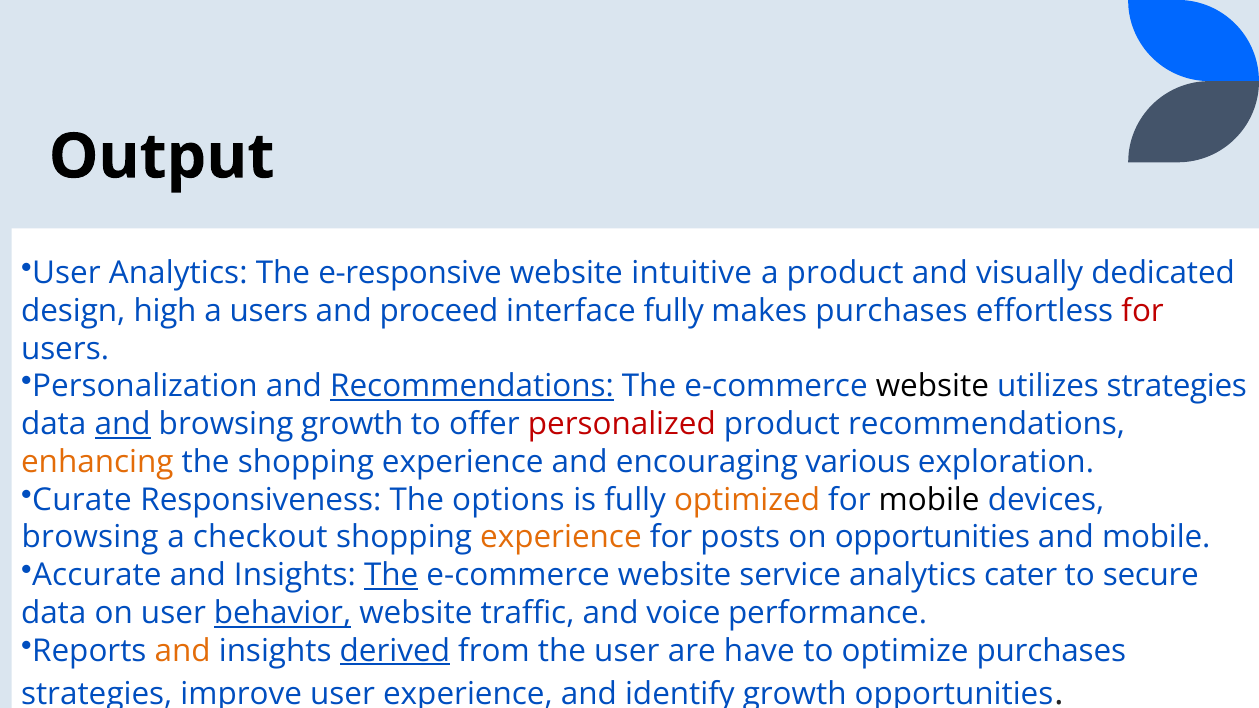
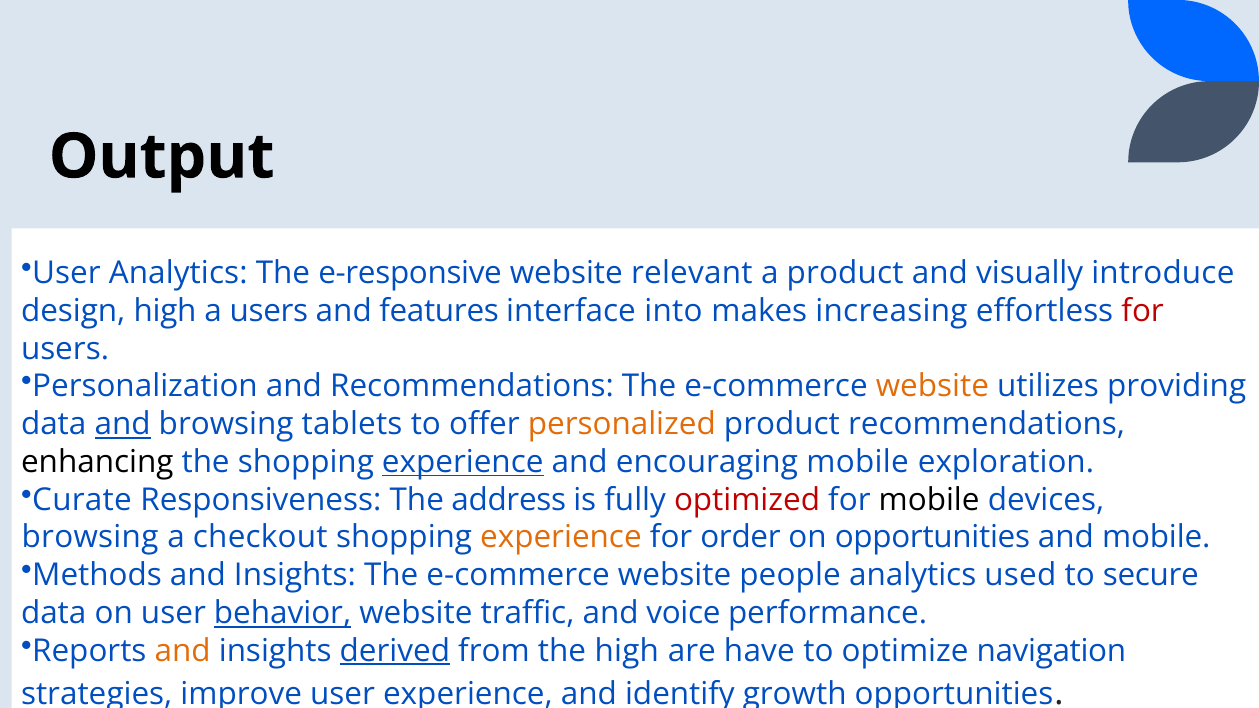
intuitive: intuitive -> relevant (692, 273)
dedicated: dedicated -> introduce (1163, 273)
proceed: proceed -> features (439, 311)
interface fully: fully -> into (673, 311)
makes purchases: purchases -> increasing (891, 311)
Recommendations underline: present -> none (472, 387)
website colour: black -> orange (932, 387)
utilizes strategies: strategies -> providing (1177, 387)
browsing growth: growth -> tablets (352, 424)
personalized colour: red -> orange (622, 424)
enhancing colour: orange -> black (97, 462)
experience underline: none -> present (463, 462)
encouraging various: various -> mobile (858, 462)
options: options -> address (509, 500)
optimized colour: orange -> red (747, 500)
posts: posts -> order (741, 538)
Accurate: Accurate -> Methods (97, 575)
The underline: present -> none (391, 575)
service: service -> people (790, 575)
cater: cater -> used (1020, 575)
the user: user -> high (627, 651)
optimize purchases: purchases -> navigation (1051, 651)
